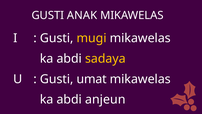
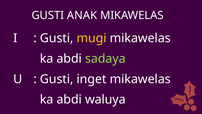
sadaya colour: yellow -> light green (105, 58)
umat: umat -> inget (92, 79)
anjeun: anjeun -> waluya (105, 99)
